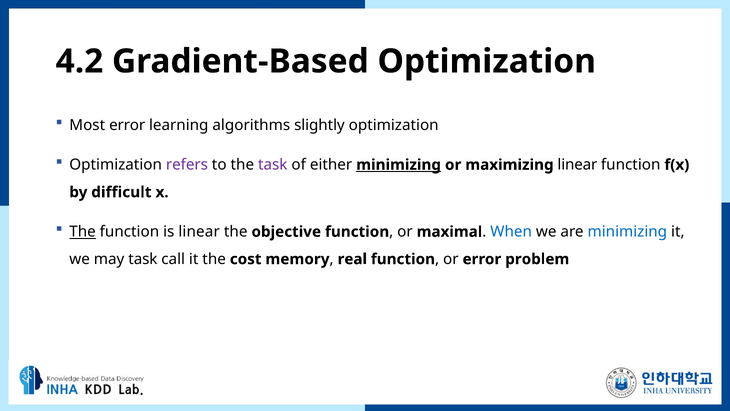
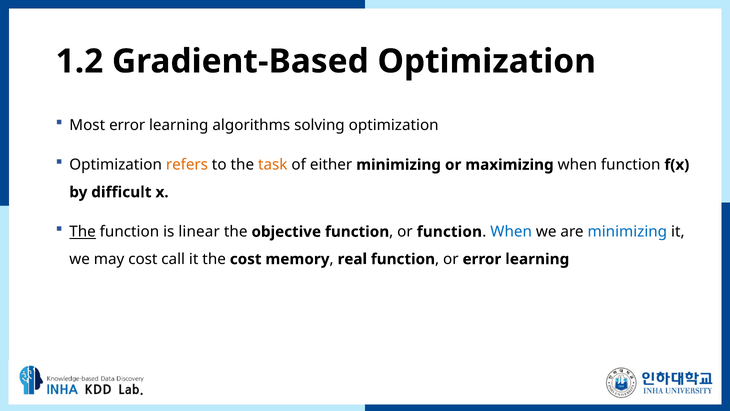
4.2: 4.2 -> 1.2 (79, 61)
slightly: slightly -> solving (319, 125)
refers colour: purple -> orange (187, 165)
task colour: purple -> orange (273, 165)
minimizing underline: present -> none (399, 165)
maximizing linear: linear -> when (577, 165)
or maximal: maximal -> function (449, 232)
may task: task -> cost (143, 259)
or error problem: problem -> learning (537, 259)
